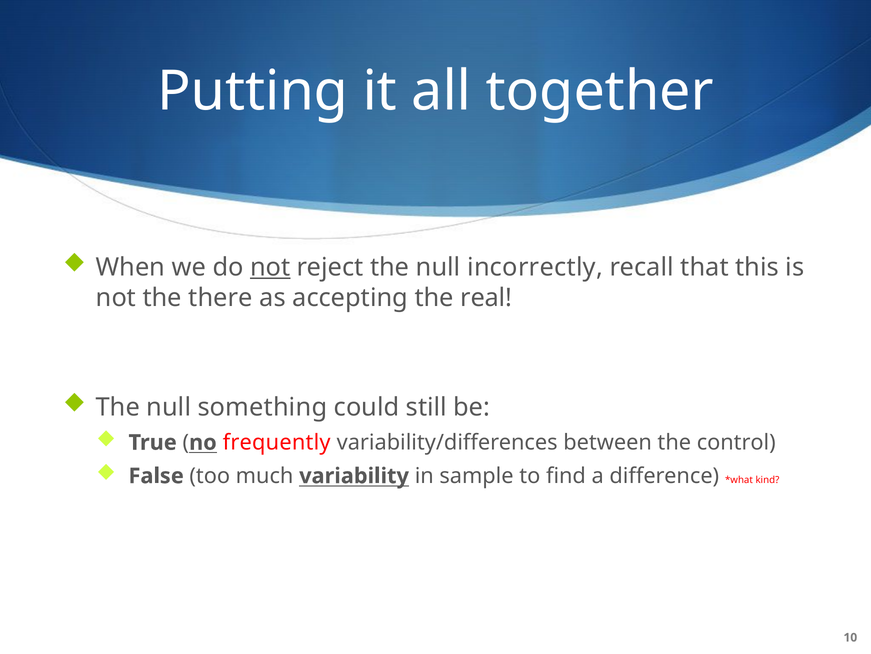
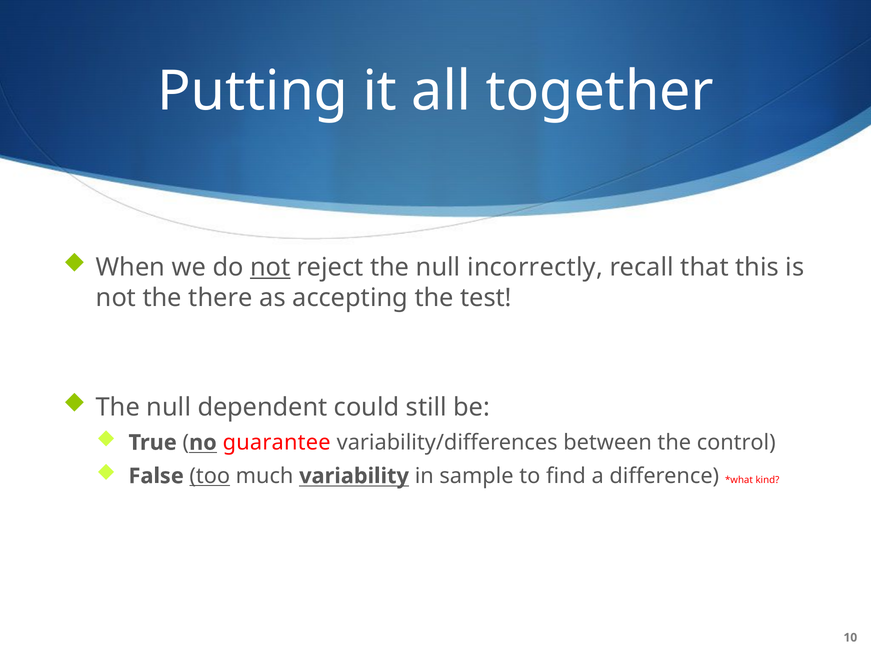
real: real -> test (486, 297)
something: something -> dependent (262, 407)
frequently: frequently -> guarantee (277, 442)
too underline: none -> present (210, 475)
